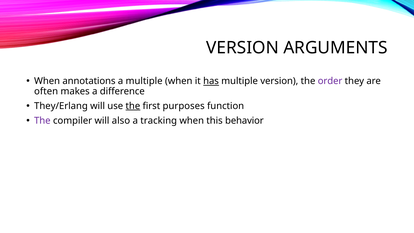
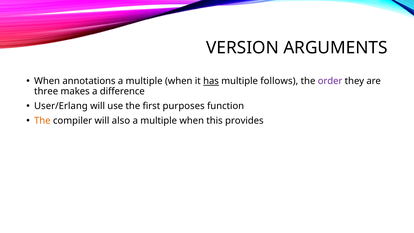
multiple version: version -> follows (279, 81)
often: often -> three (46, 91)
They/Erlang: They/Erlang -> User/Erlang (61, 106)
the underline: present -> none (133, 106)
The colour: purple -> orange (42, 120)
tracking: tracking -> multiple (159, 120)
behavior: behavior -> provides (244, 120)
